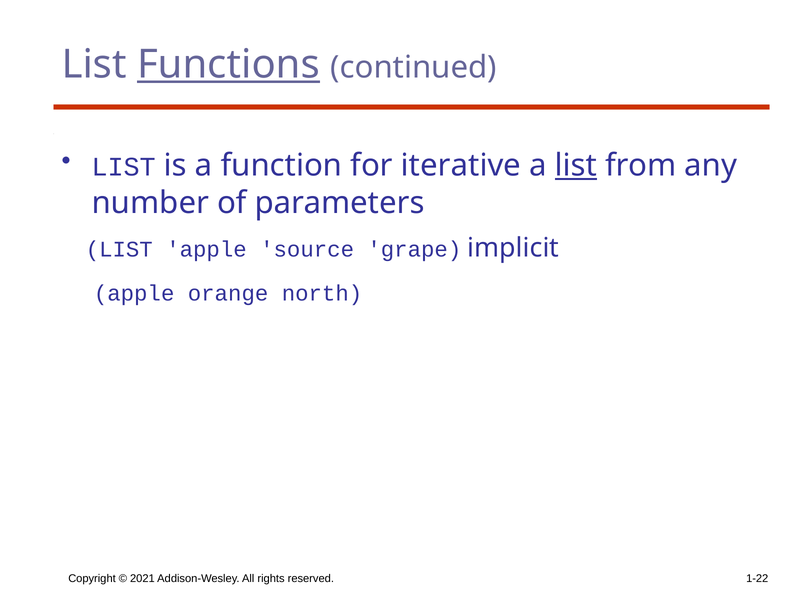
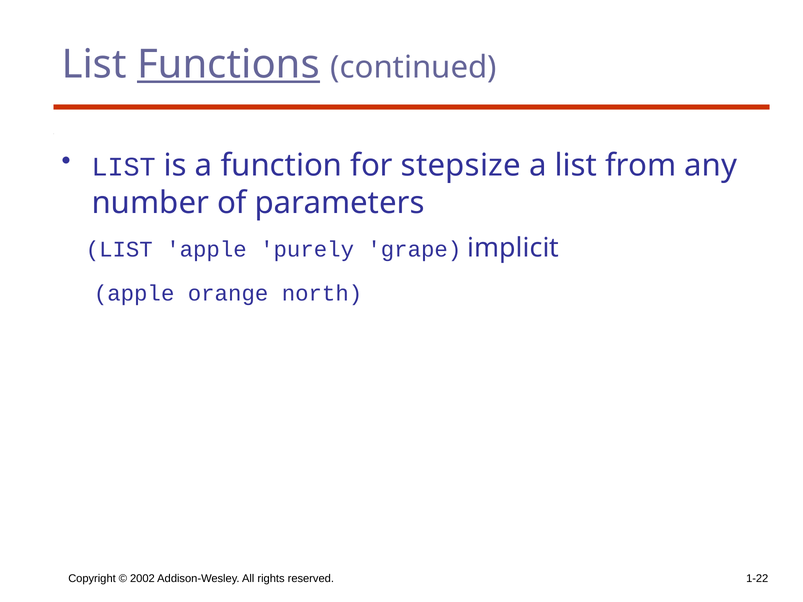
iterative: iterative -> stepsize (461, 165)
list underline: present -> none (576, 165)
′source: ′source -> ′purely (307, 250)
2021: 2021 -> 2002 (142, 579)
